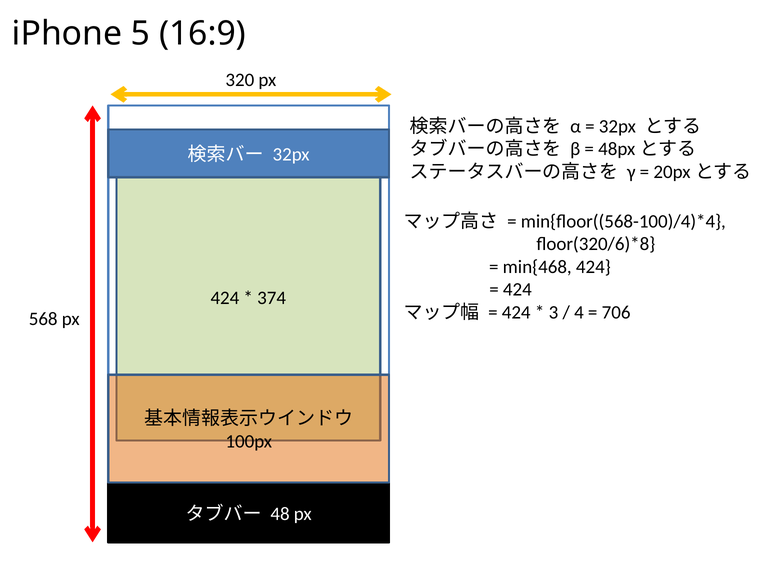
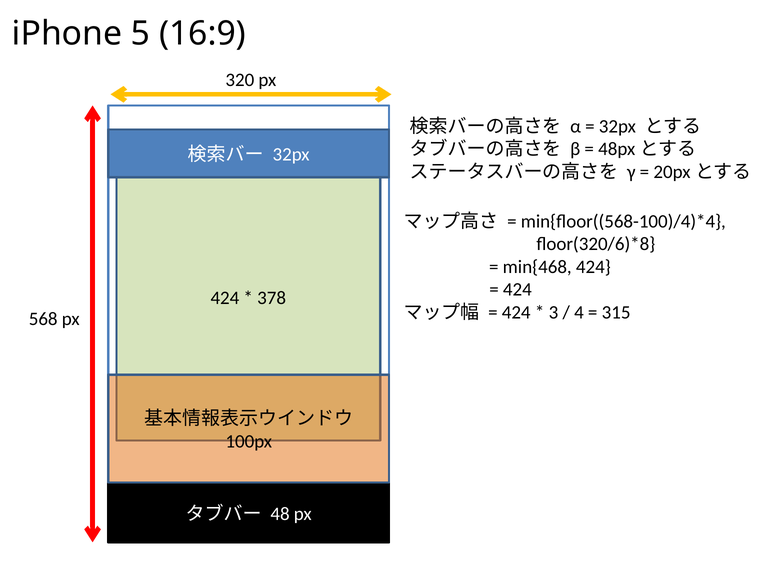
374: 374 -> 378 (272, 298)
706: 706 -> 315 (616, 312)
